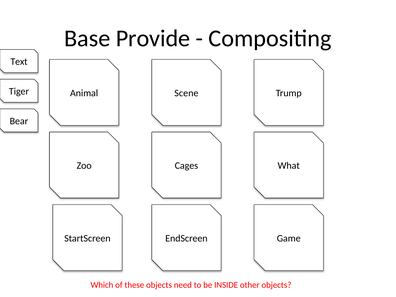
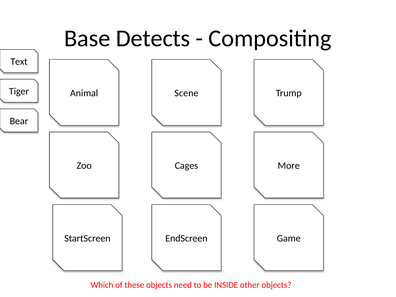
Provide: Provide -> Detects (153, 38)
What: What -> More (289, 166)
